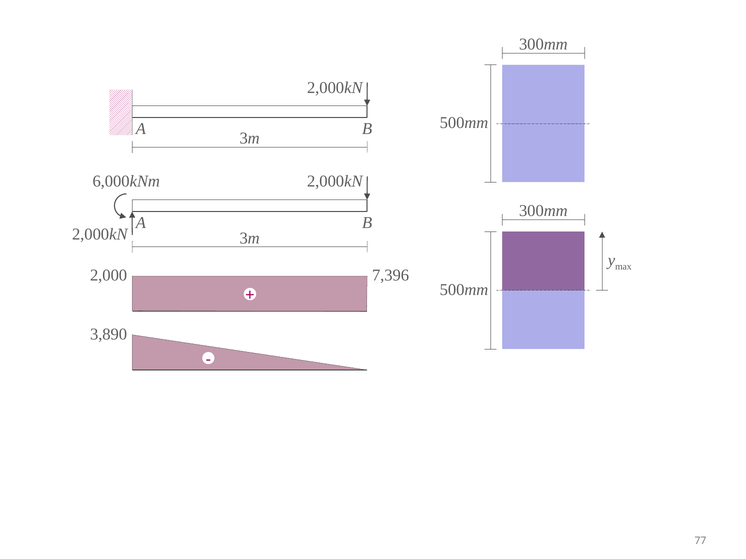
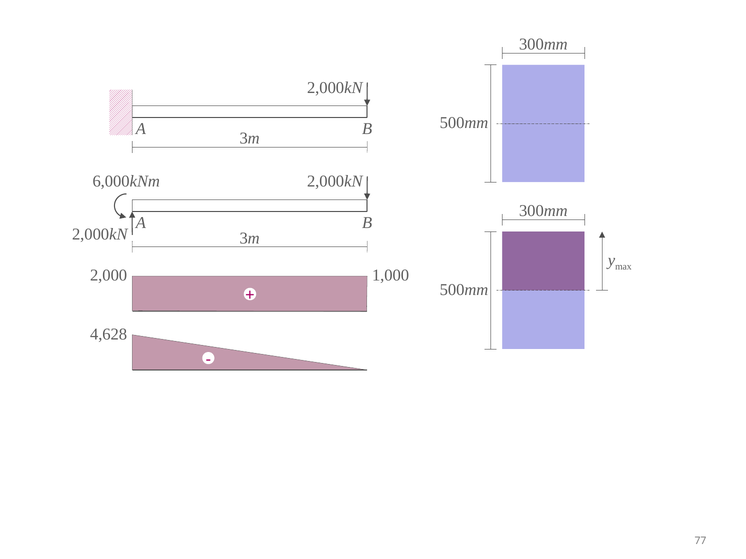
7,396: 7,396 -> 1,000 (391, 276)
3,890: 3,890 -> 4,628 (109, 334)
